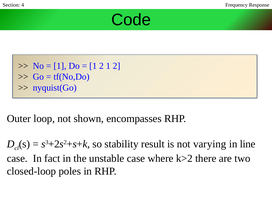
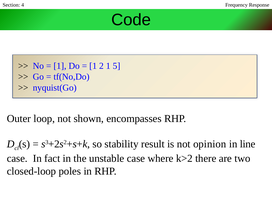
2 1 2: 2 -> 5 (117, 66)
varying: varying -> opinion (210, 144)
